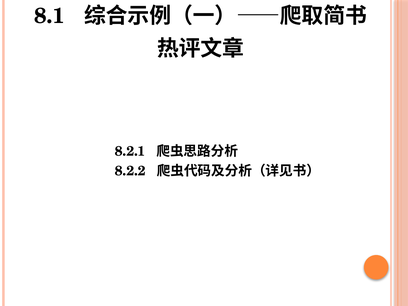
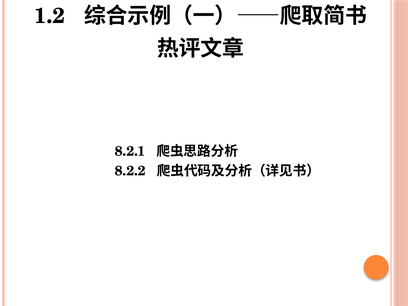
8.1: 8.1 -> 1.2 (50, 16)
